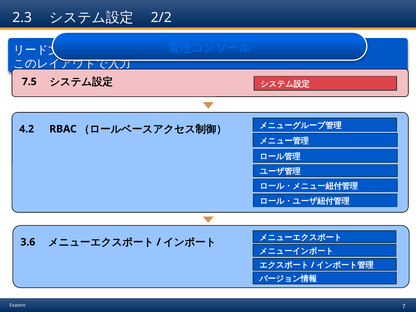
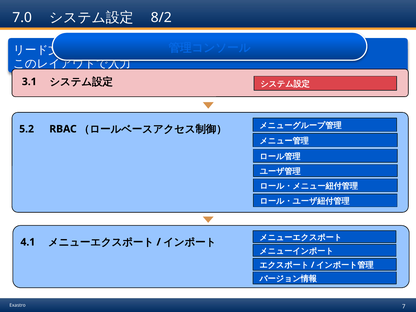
2.3: 2.3 -> 7.0 (22, 18)
2/2: 2/2 -> 8/2 (161, 18)
7.5: 7.5 -> 3.1 (29, 82)
4.2: 4.2 -> 5.2 (27, 129)
3.6: 3.6 -> 4.1 (28, 242)
